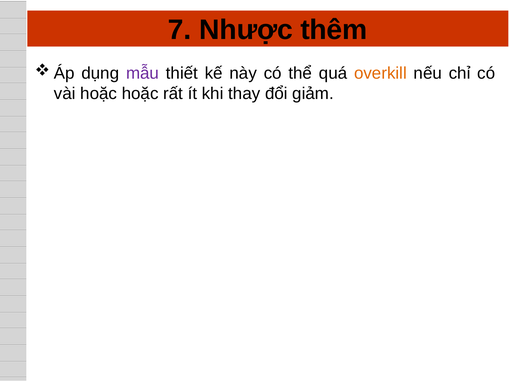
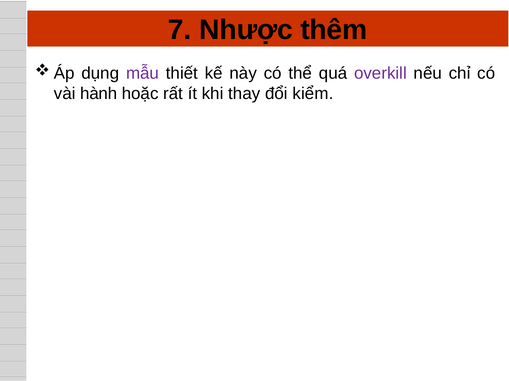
overkill colour: orange -> purple (380, 73)
vài hoặc: hoặc -> hành (99, 94)
giảm: giảm -> kiểm (313, 94)
